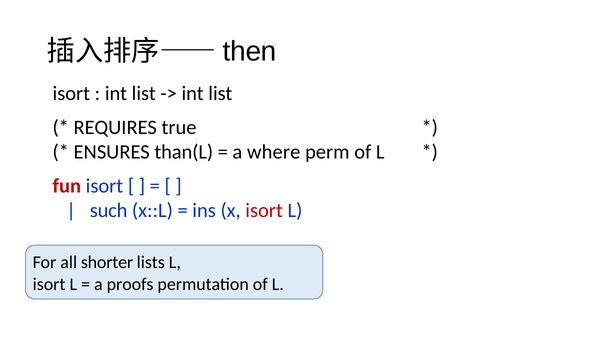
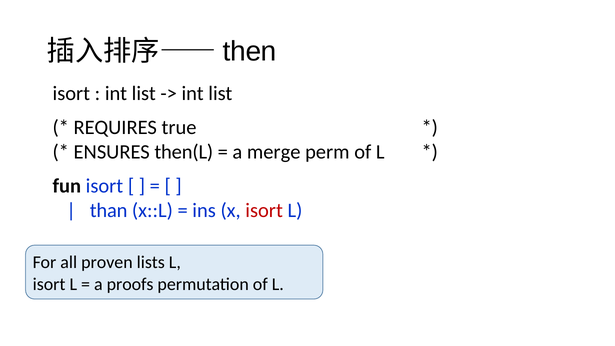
than(L: than(L -> then(L (184, 152)
where: where -> merge (274, 152)
fun colour: red -> black (67, 186)
such: such -> than (109, 210)
shorter: shorter -> proven (107, 263)
